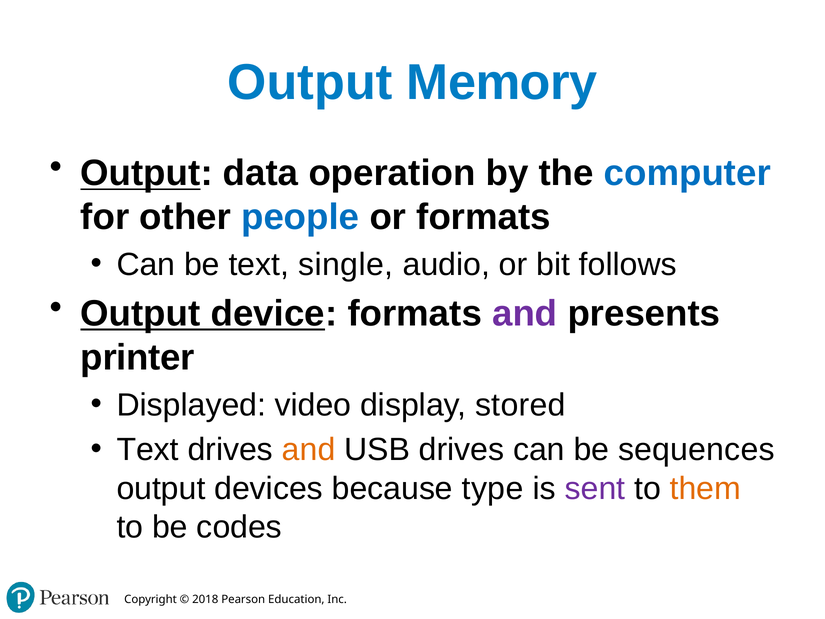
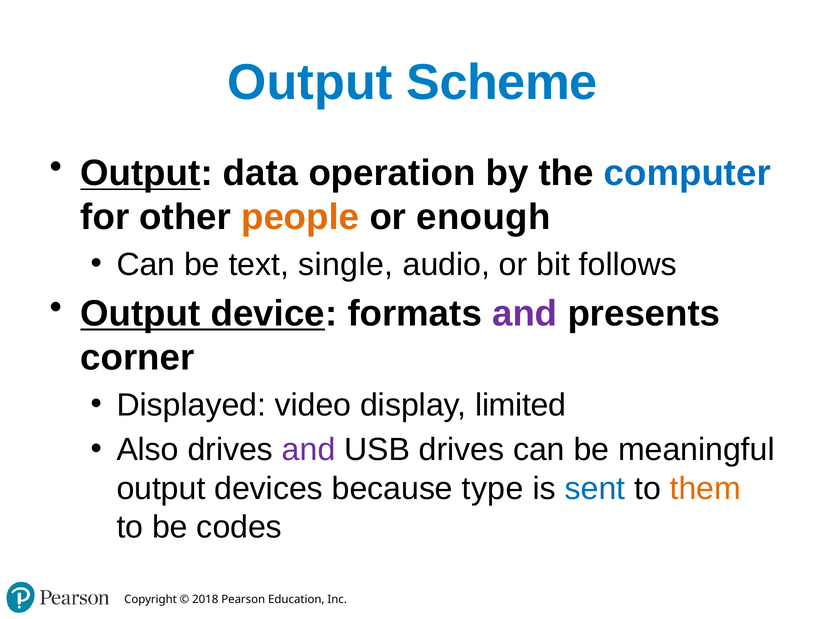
Memory: Memory -> Scheme (502, 83)
people colour: blue -> orange (300, 217)
or formats: formats -> enough (483, 217)
printer: printer -> corner (137, 357)
stored: stored -> limited (521, 405)
Text: Text -> Also (148, 450)
and colour: orange -> purple (309, 450)
sequences: sequences -> meaningful (696, 450)
sent colour: purple -> blue (595, 488)
